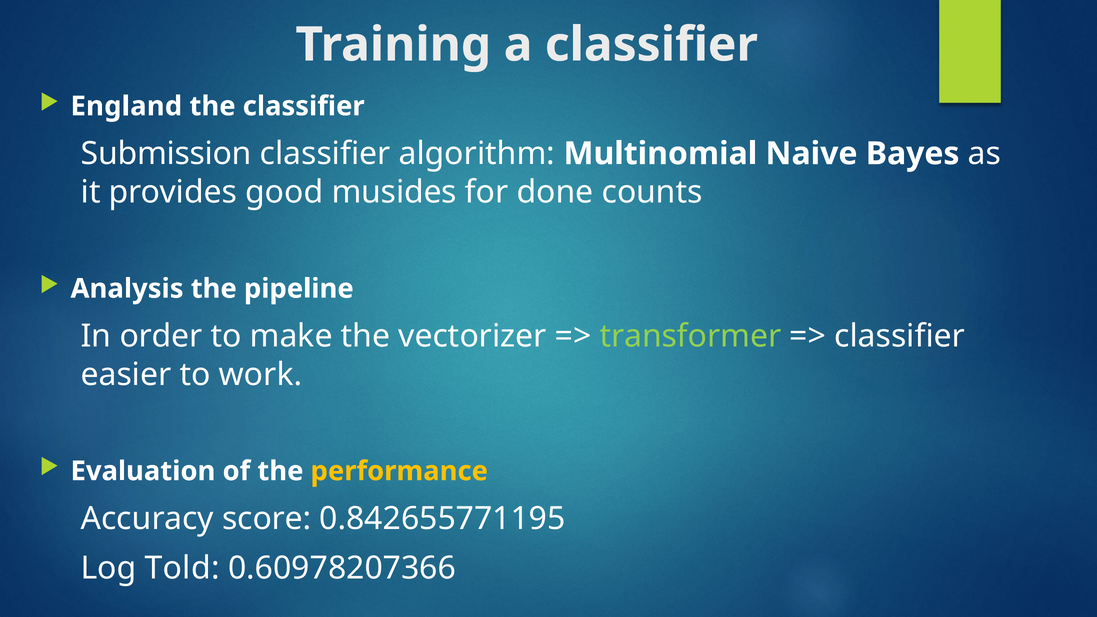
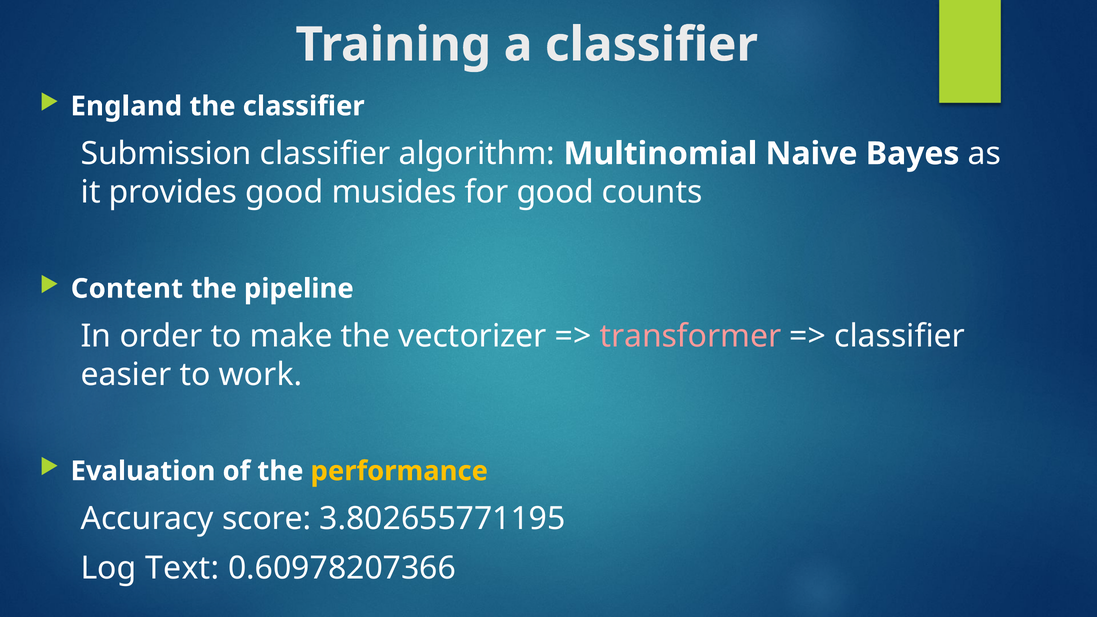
for done: done -> good (555, 192)
Analysis: Analysis -> Content (127, 289)
transformer colour: light green -> pink (690, 336)
0.842655771195: 0.842655771195 -> 3.802655771195 (442, 519)
Told: Told -> Text (182, 568)
